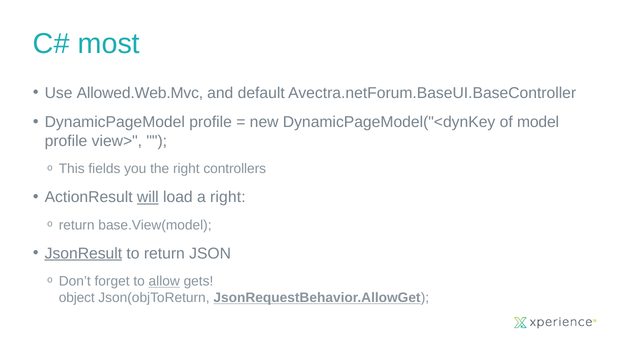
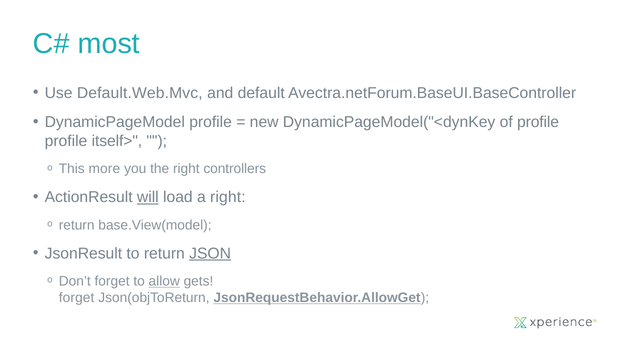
Allowed.Web.Mvc: Allowed.Web.Mvc -> Default.Web.Mvc (140, 93)
of model: model -> profile (538, 122)
view>: view> -> itself> (117, 141)
fields: fields -> more (104, 169)
JsonResult underline: present -> none (83, 253)
JSON underline: none -> present (210, 253)
object: object -> forget (77, 298)
